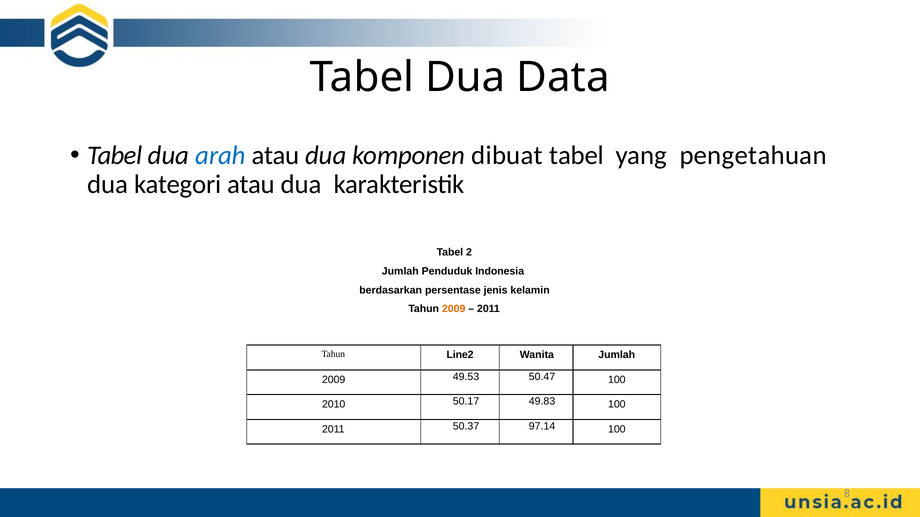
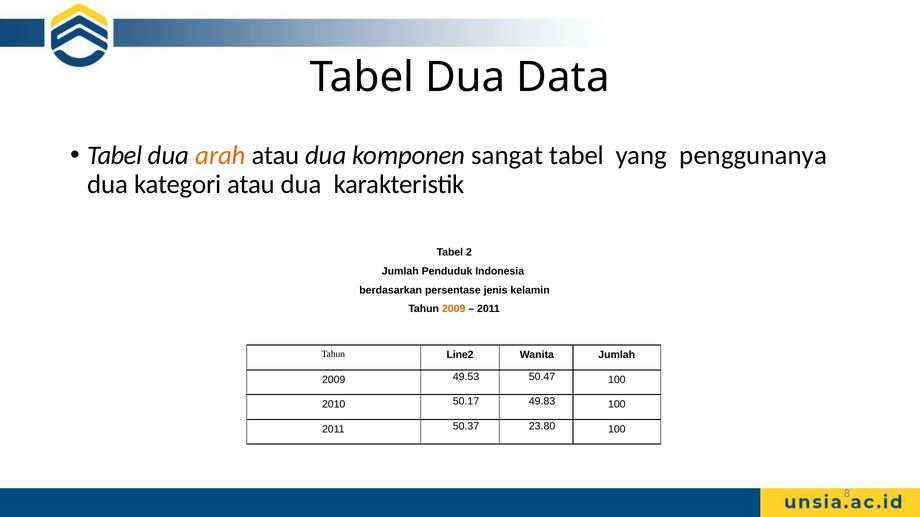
arah colour: blue -> orange (221, 156)
dibuat: dibuat -> sangat (507, 156)
pengetahuan: pengetahuan -> penggunanya (753, 156)
97.14: 97.14 -> 23.80 (542, 426)
